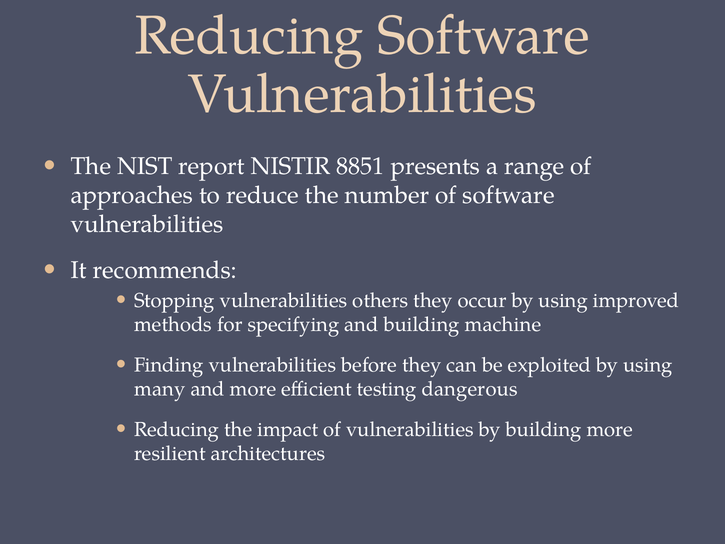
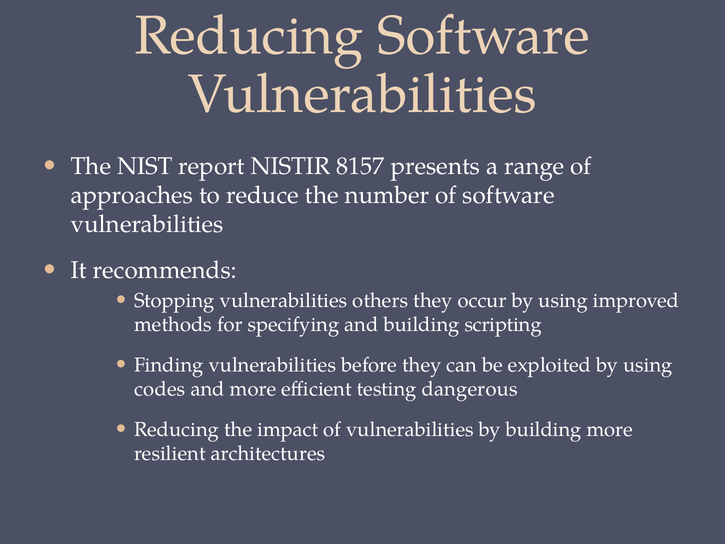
8851: 8851 -> 8157 (360, 166)
machine: machine -> scripting (503, 325)
many: many -> codes (160, 389)
